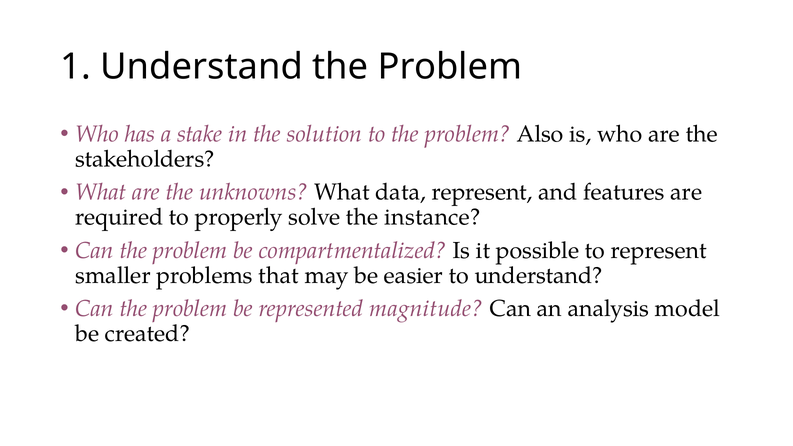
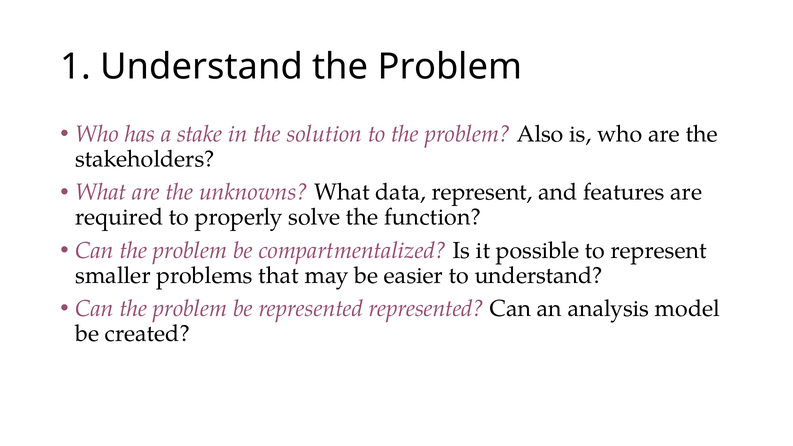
instance: instance -> function (433, 217)
represented magnitude: magnitude -> represented (427, 309)
